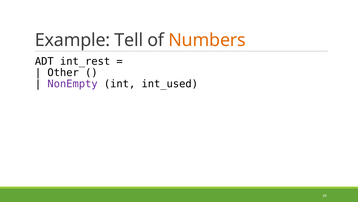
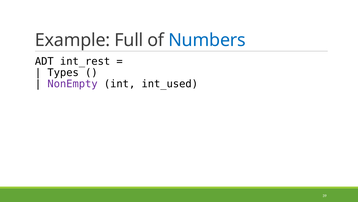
Tell: Tell -> Full (129, 40)
Numbers colour: orange -> blue (207, 40)
Other: Other -> Types (63, 72)
